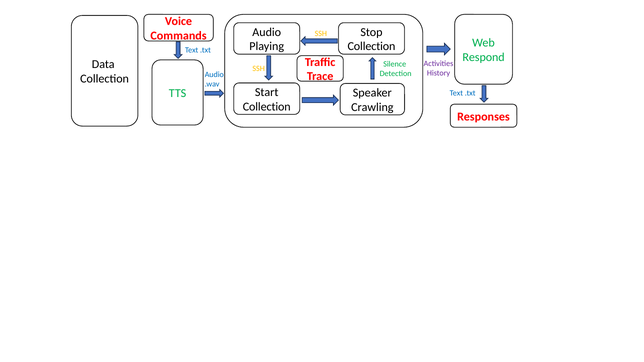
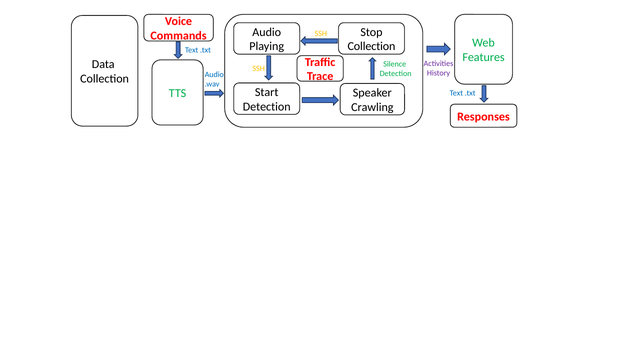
Respond: Respond -> Features (484, 57)
Collection: Collection -> Detection (267, 107)
